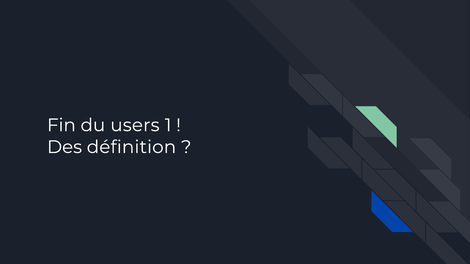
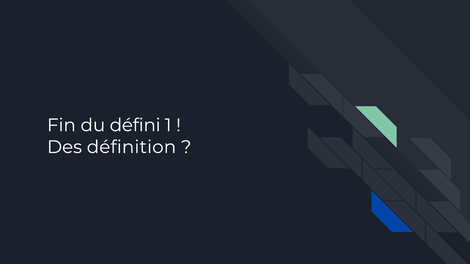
users: users -> défini (135, 125)
